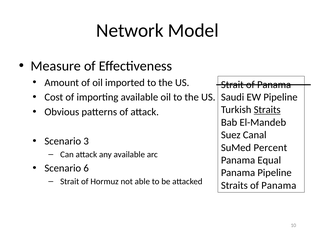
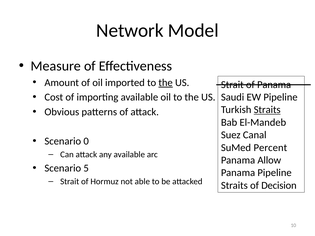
the underline: none -> present (166, 83)
3: 3 -> 0 (86, 141)
Equal: Equal -> Allow (269, 160)
6: 6 -> 5 (86, 168)
Straits of Panama: Panama -> Decision (279, 185)
